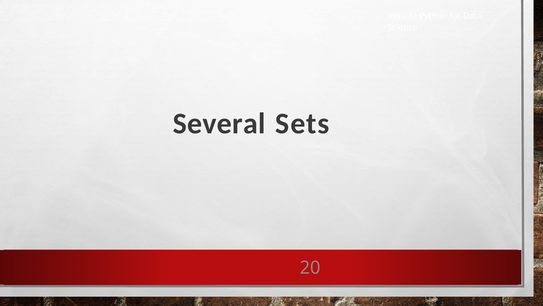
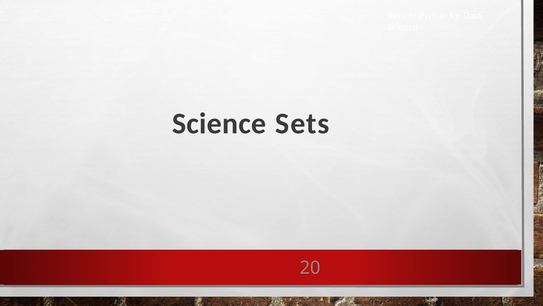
Several: Several -> Science (219, 123)
